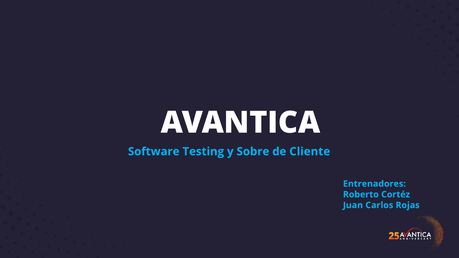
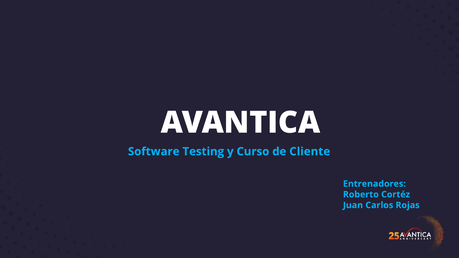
Sobre: Sobre -> Curso (253, 152)
